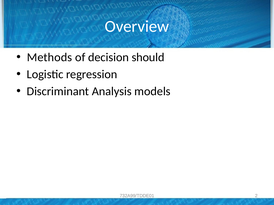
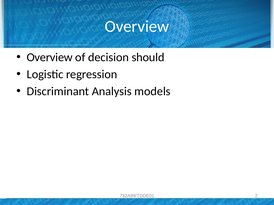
Methods: Methods -> Overview (50, 57)
